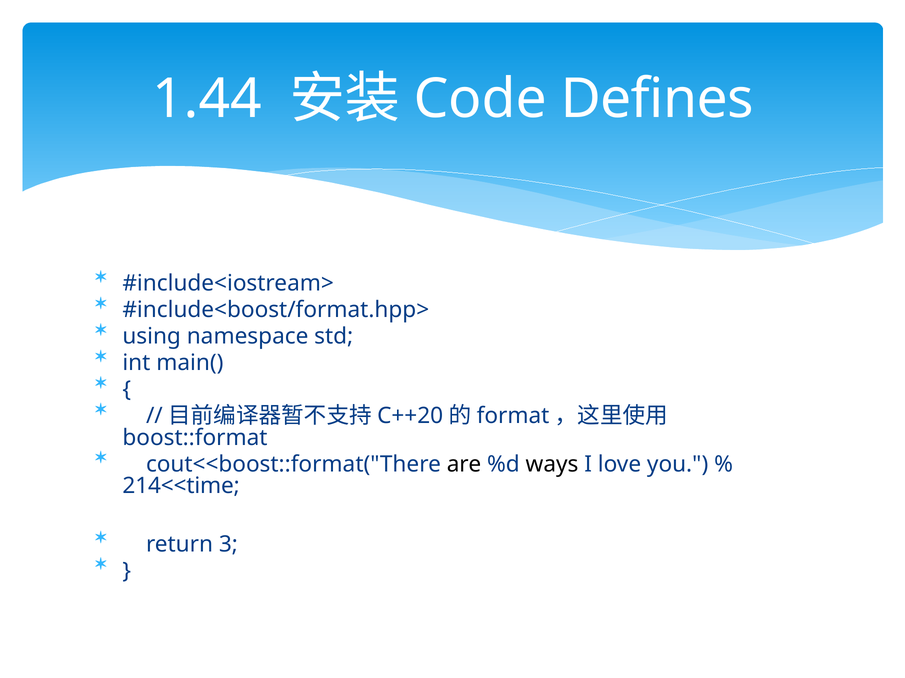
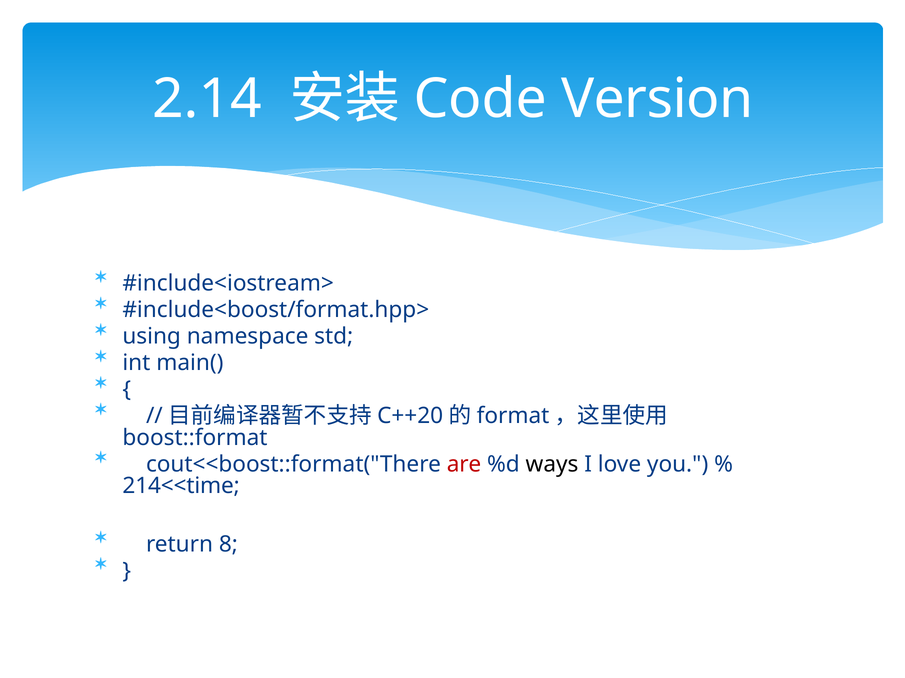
1.44: 1.44 -> 2.14 (207, 99)
Defines: Defines -> Version (657, 99)
are colour: black -> red (464, 465)
3: 3 -> 8 (228, 545)
